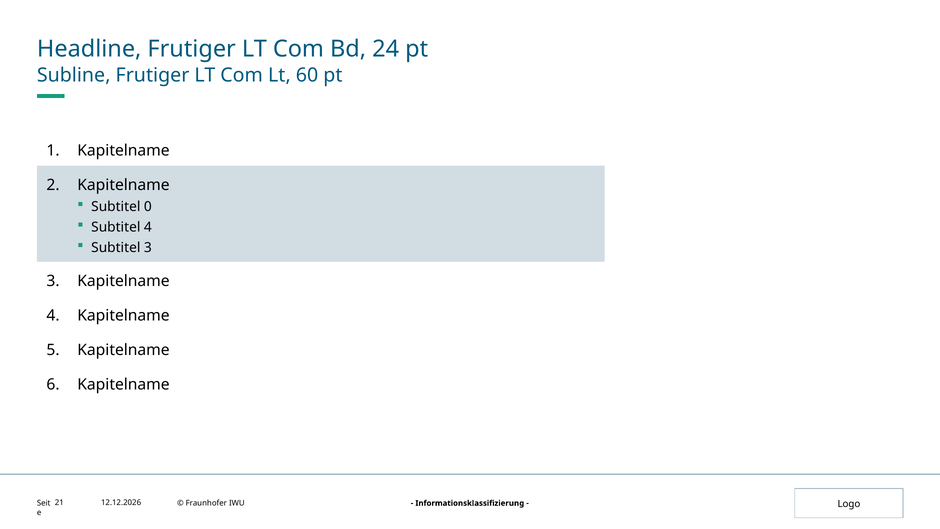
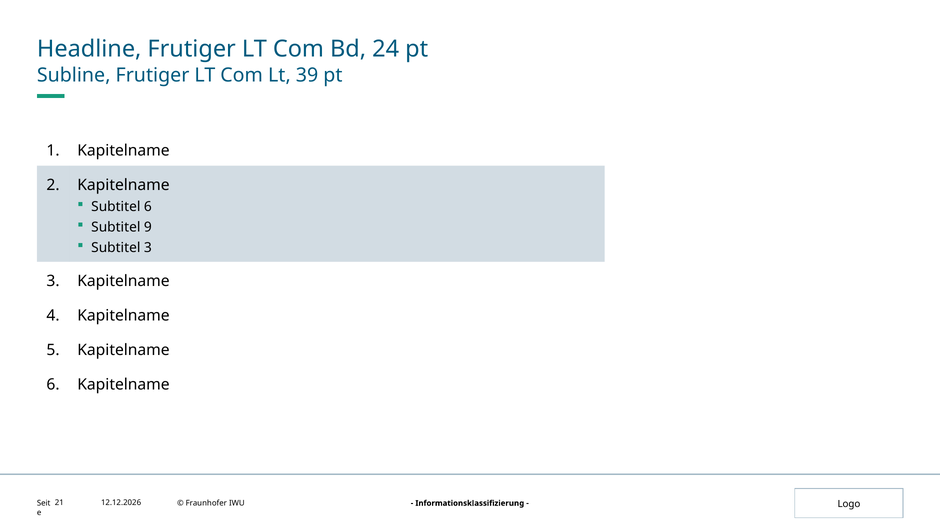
60: 60 -> 39 (307, 75)
Subtitel 0: 0 -> 6 (148, 207)
Subtitel 4: 4 -> 9 (148, 227)
